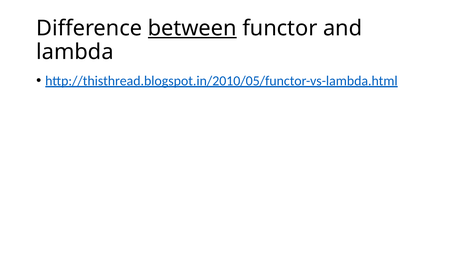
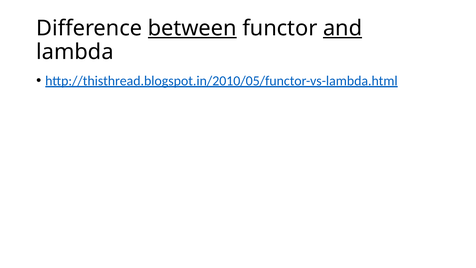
and underline: none -> present (343, 28)
